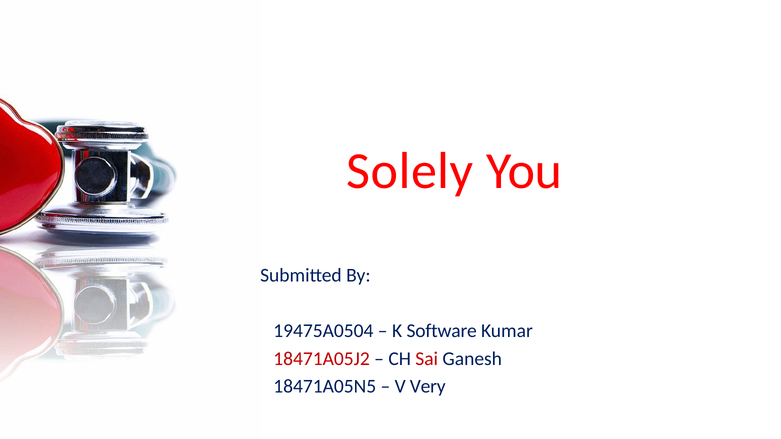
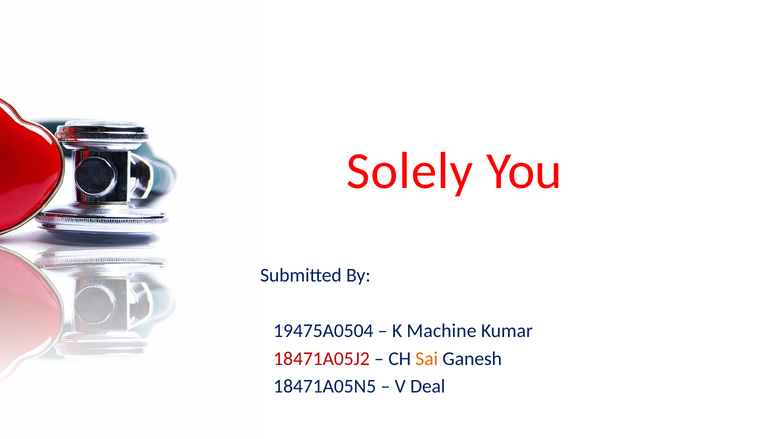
Software: Software -> Machine (442, 331)
Sai colour: red -> orange (427, 359)
Very: Very -> Deal (428, 387)
